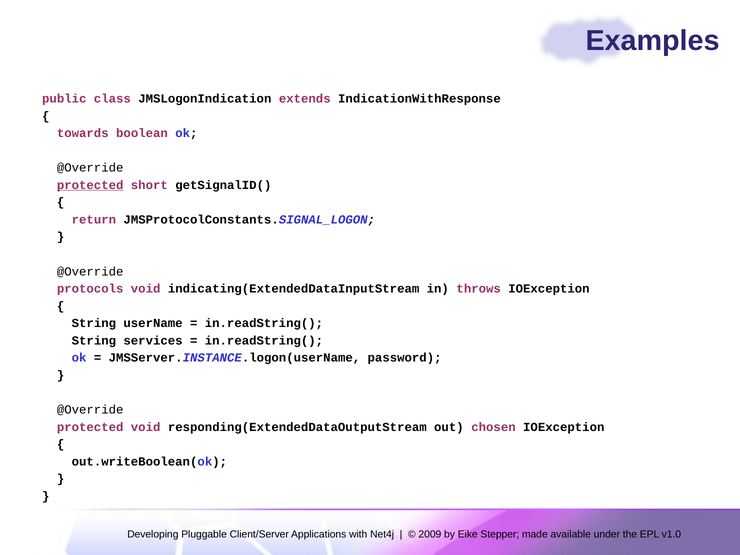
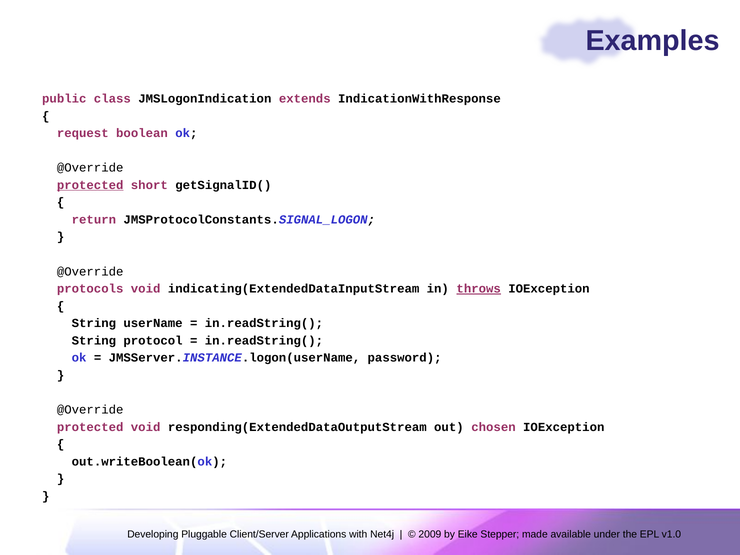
towards: towards -> request (83, 133)
throws underline: none -> present (479, 289)
services: services -> protocol (153, 341)
